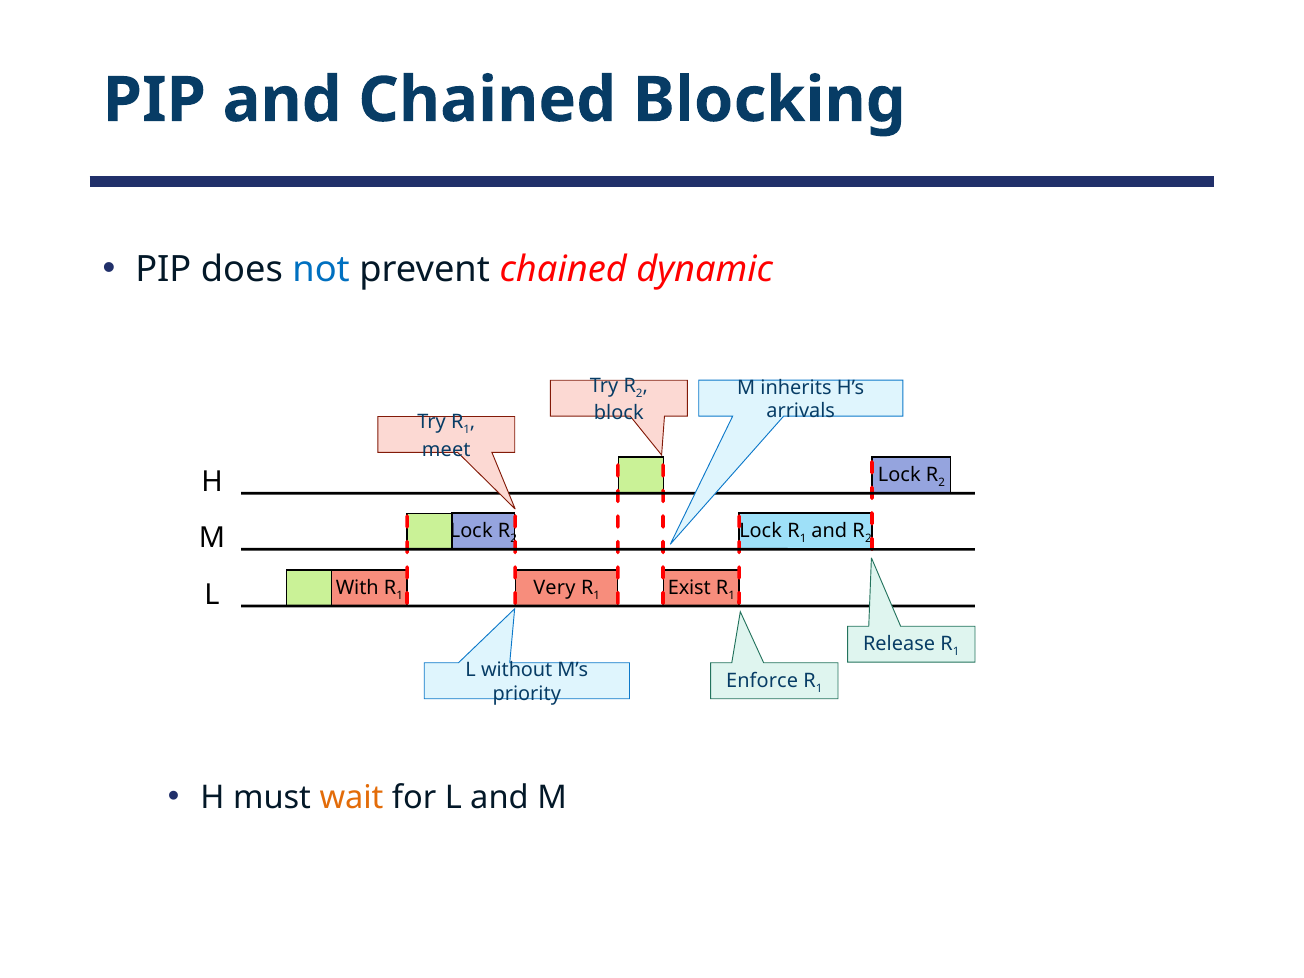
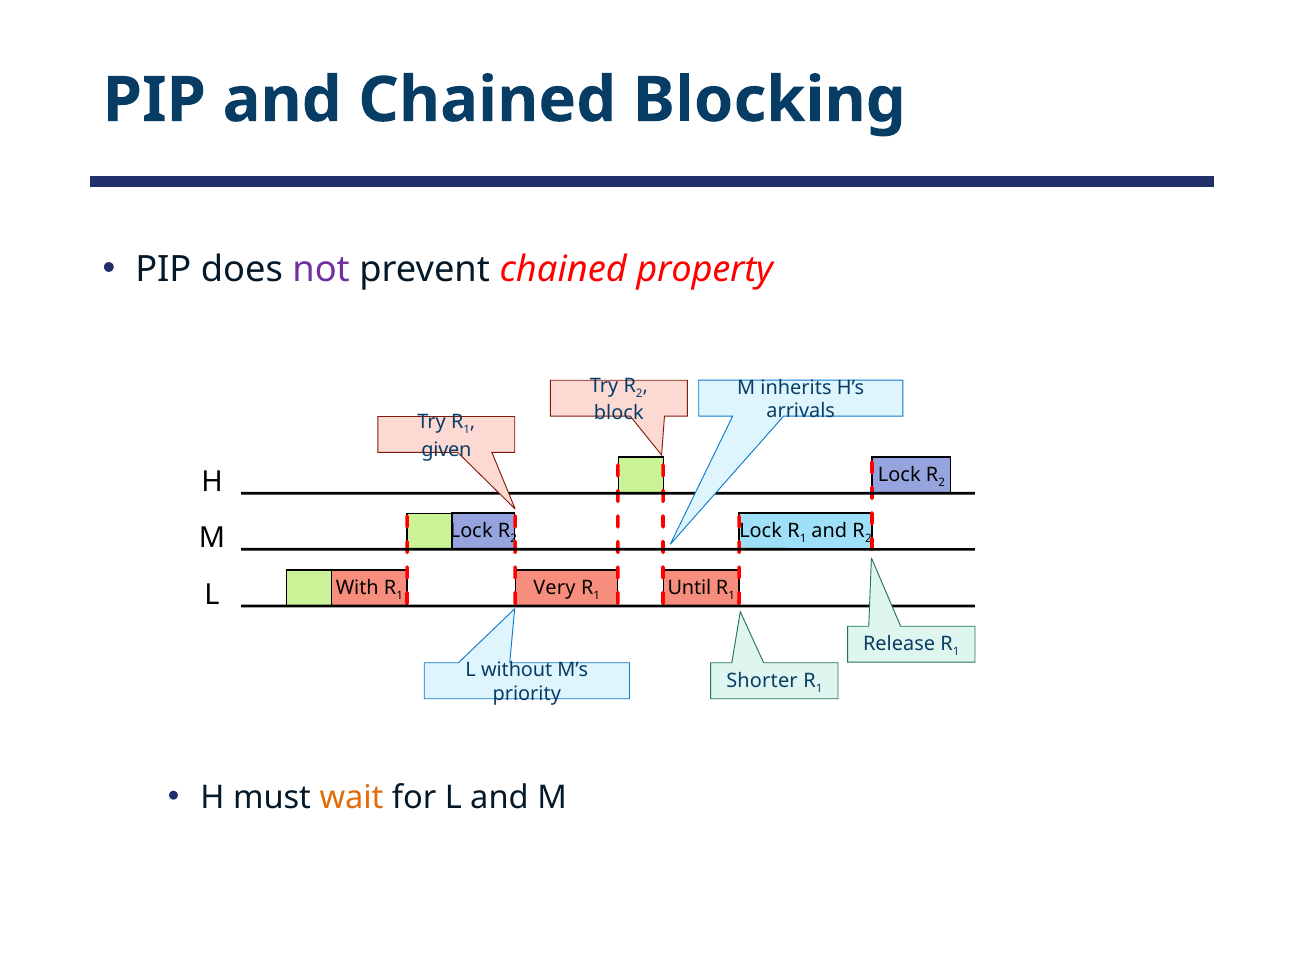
not colour: blue -> purple (321, 270)
dynamic: dynamic -> property (705, 270)
meet: meet -> given (446, 449)
Exist: Exist -> Until (689, 588)
Enforce: Enforce -> Shorter (762, 680)
